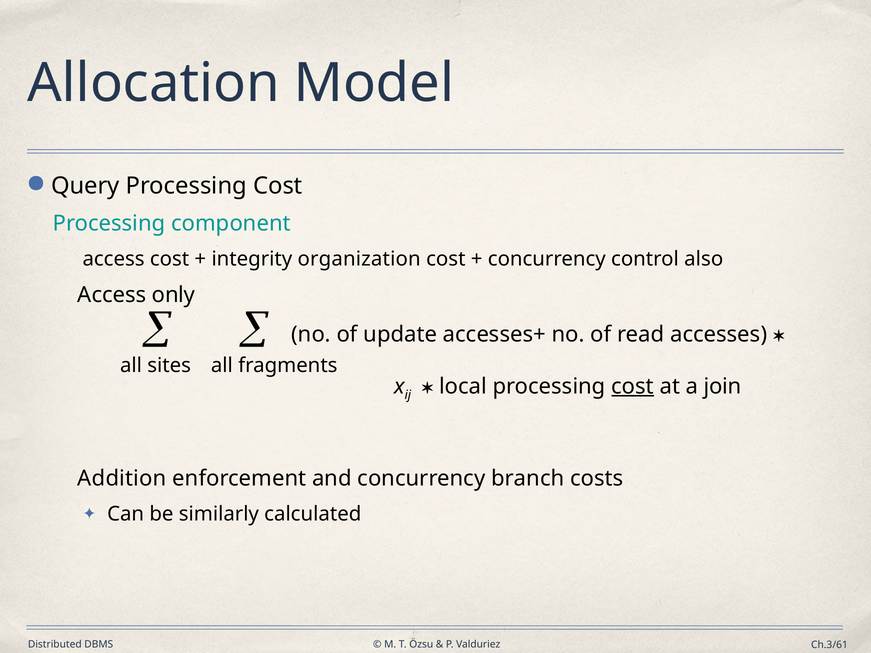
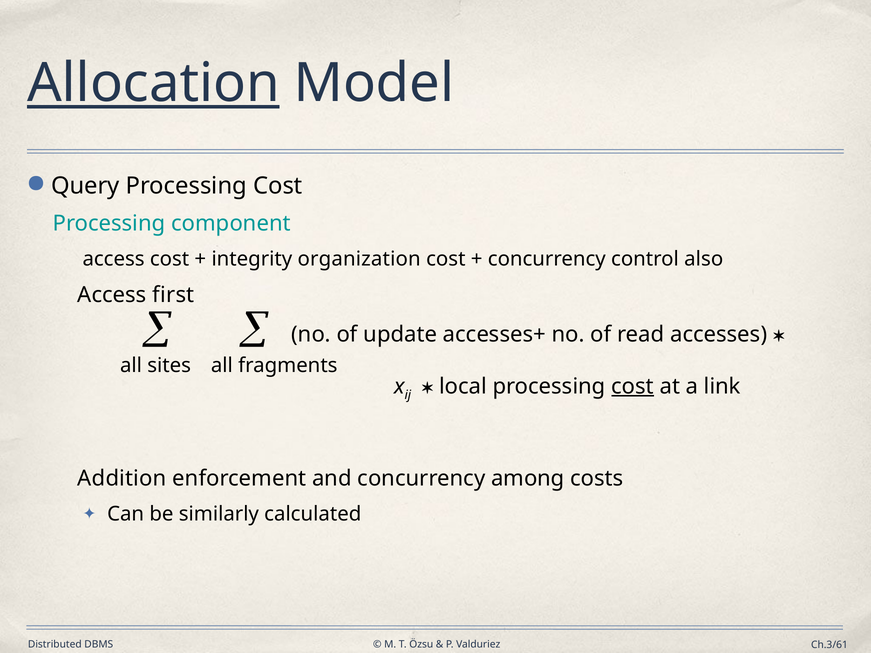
Allocation underline: none -> present (153, 83)
only: only -> first (173, 295)
join: join -> link (722, 386)
branch: branch -> among (528, 479)
